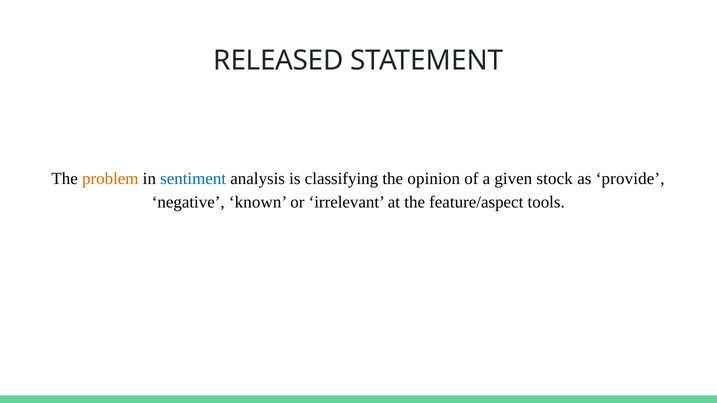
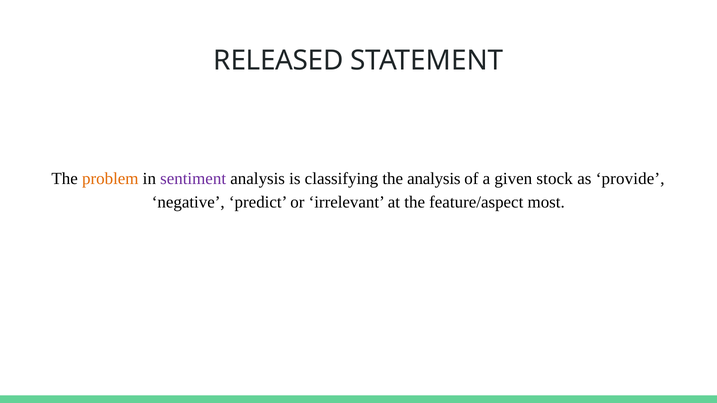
sentiment colour: blue -> purple (193, 179)
the opinion: opinion -> analysis (434, 179)
known: known -> predict (258, 202)
tools: tools -> most (546, 202)
